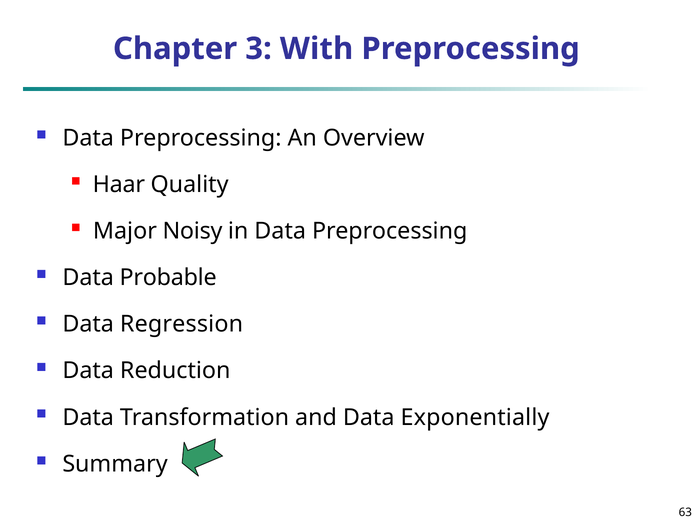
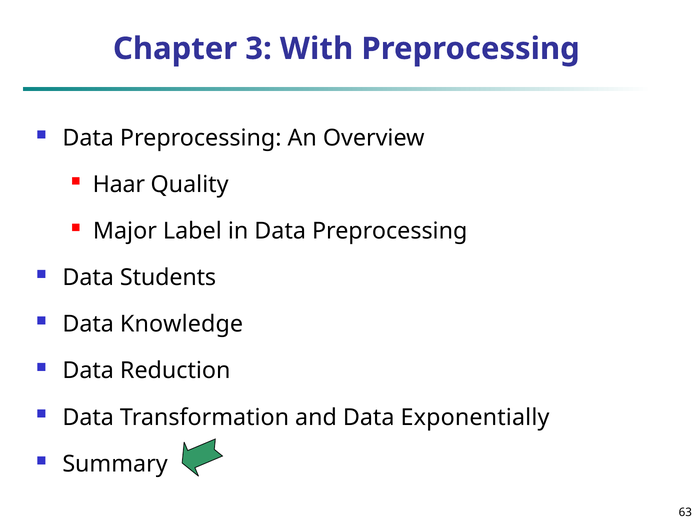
Noisy: Noisy -> Label (192, 231)
Probable: Probable -> Students (168, 278)
Regression: Regression -> Knowledge (182, 324)
